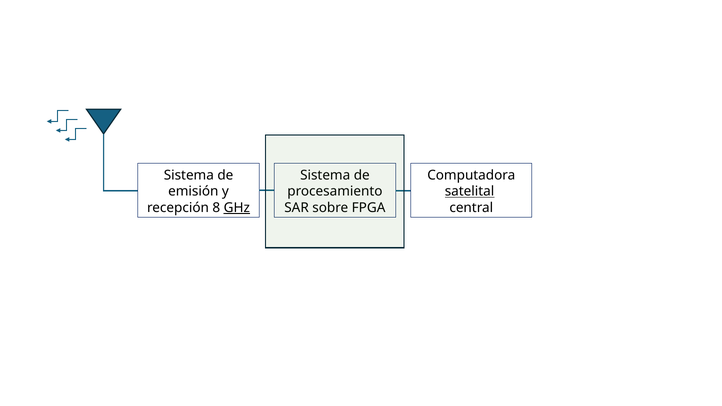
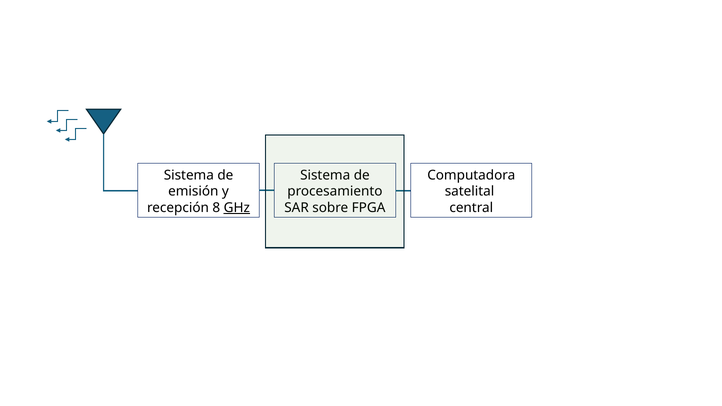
satelital underline: present -> none (470, 191)
